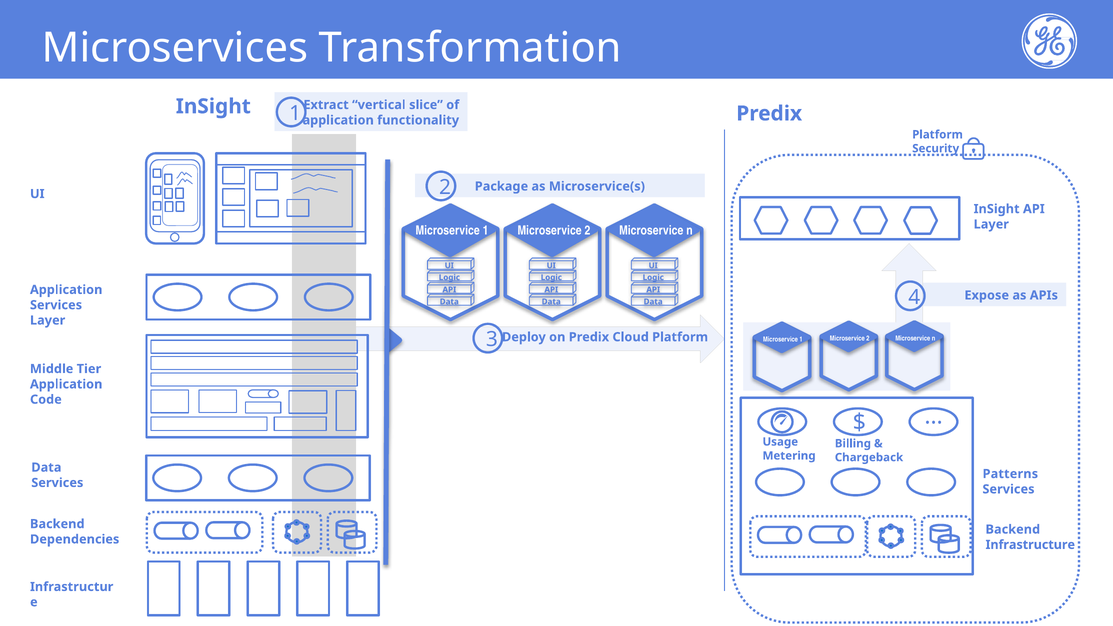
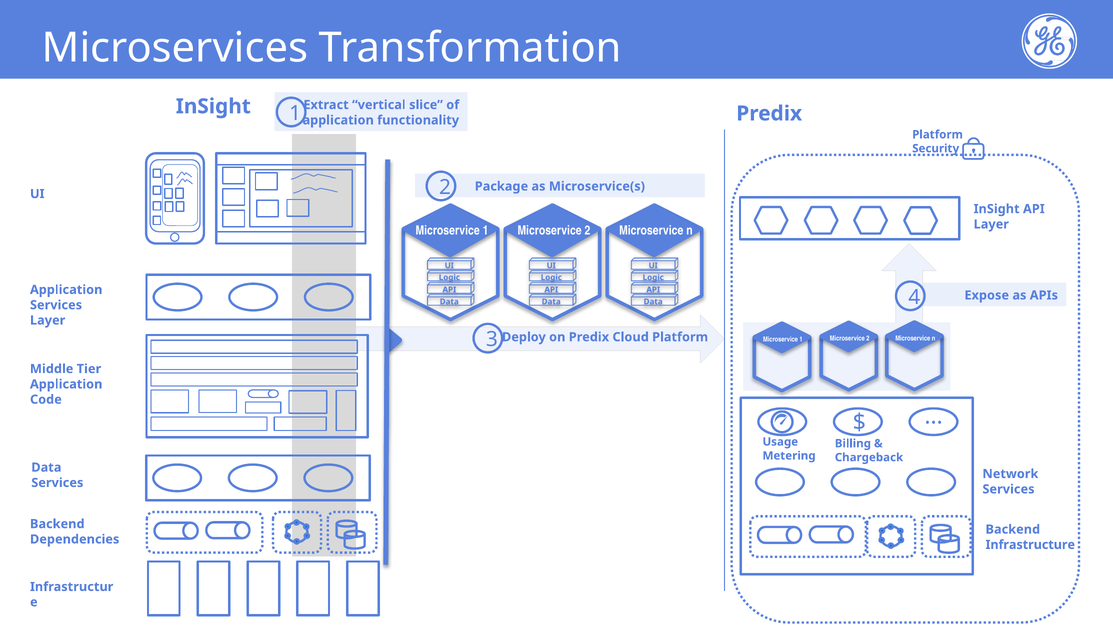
Patterns: Patterns -> Network (1010, 474)
